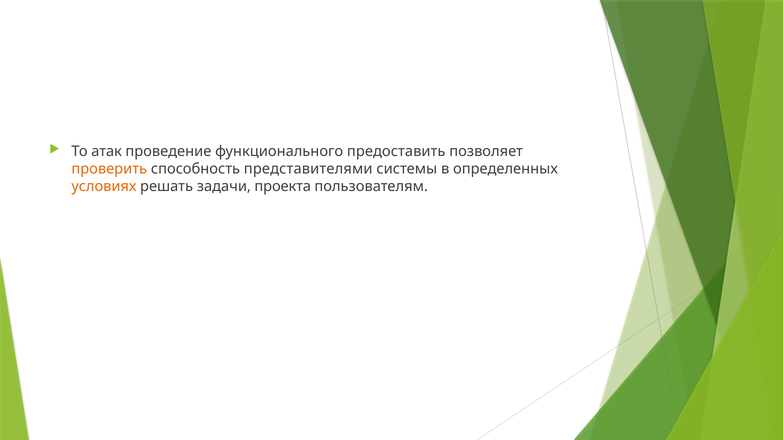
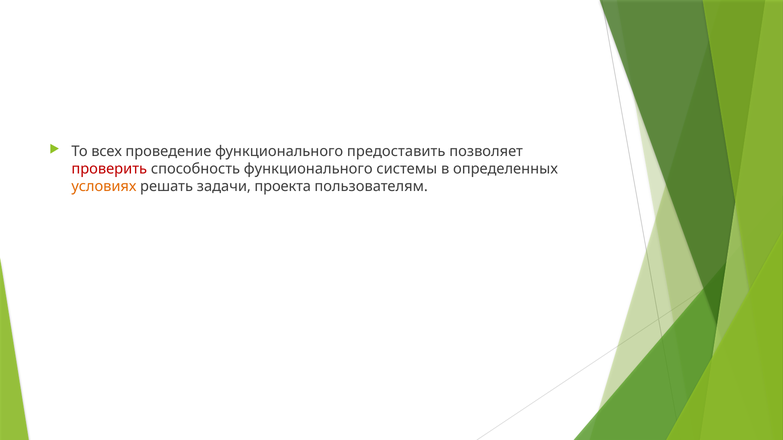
атак: атак -> всех (107, 152)
проверить colour: orange -> red (109, 169)
способность представителями: представителями -> функционального (308, 169)
